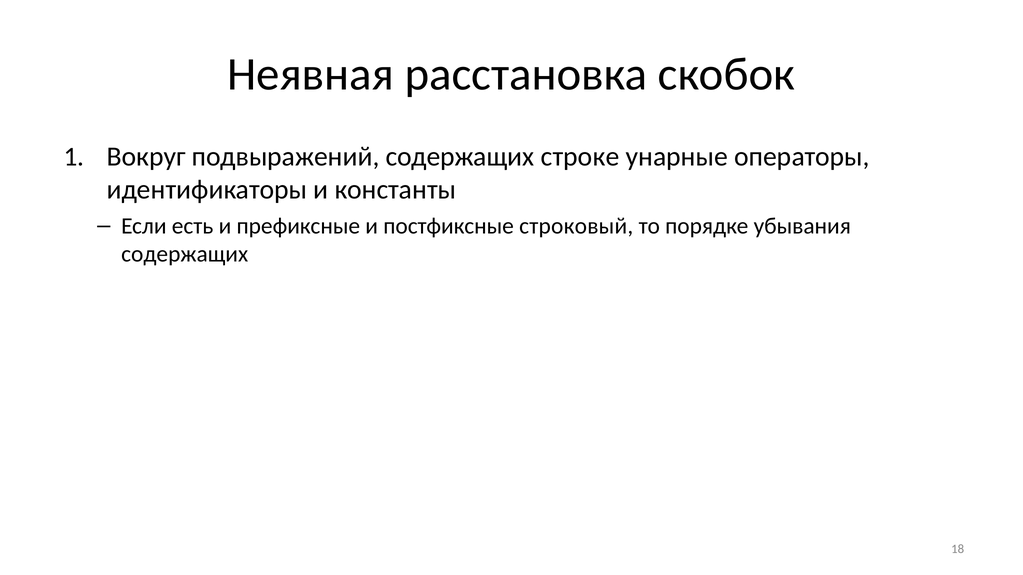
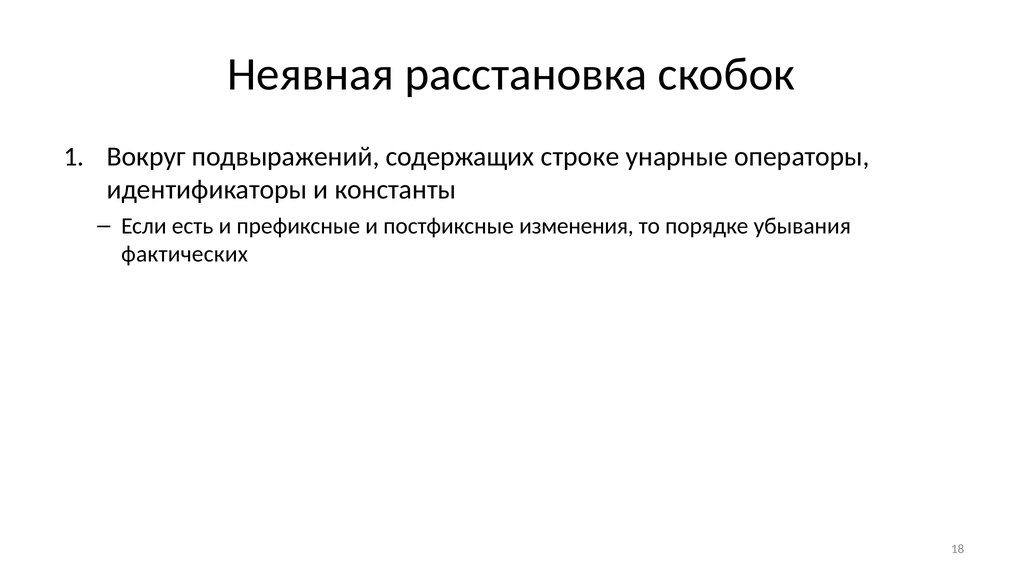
строковый: строковый -> изменения (576, 226)
содержащих: содержащих -> фактических (185, 254)
